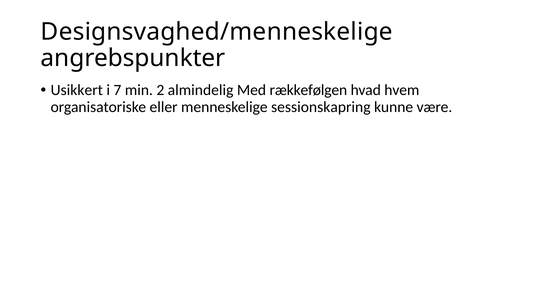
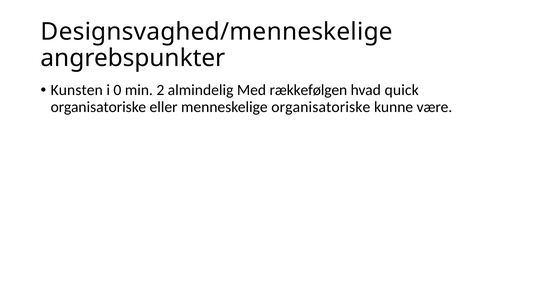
Usikkert: Usikkert -> Kunsten (77, 90)
7: 7 -> 0 (117, 90)
hvem: hvem -> quick (402, 90)
menneskelige sessionskapring: sessionskapring -> organisatoriske (321, 107)
